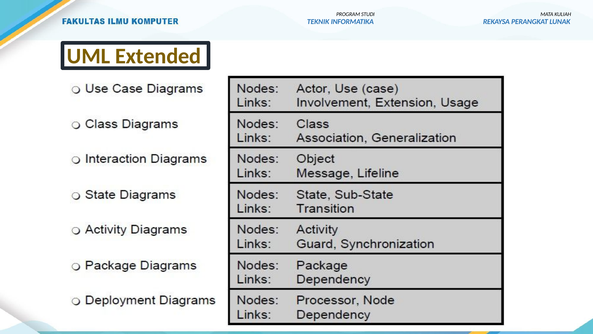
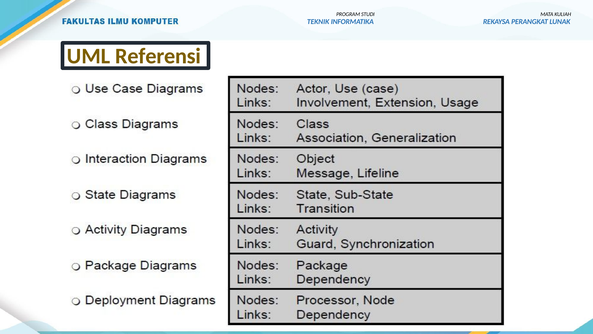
Extended: Extended -> Referensi (158, 56)
